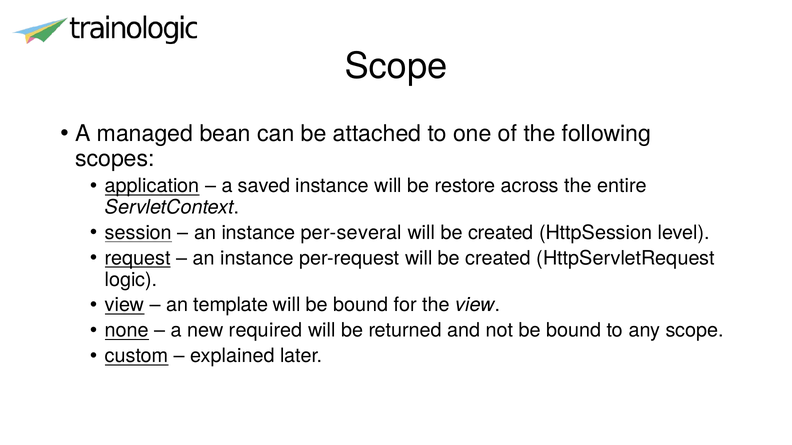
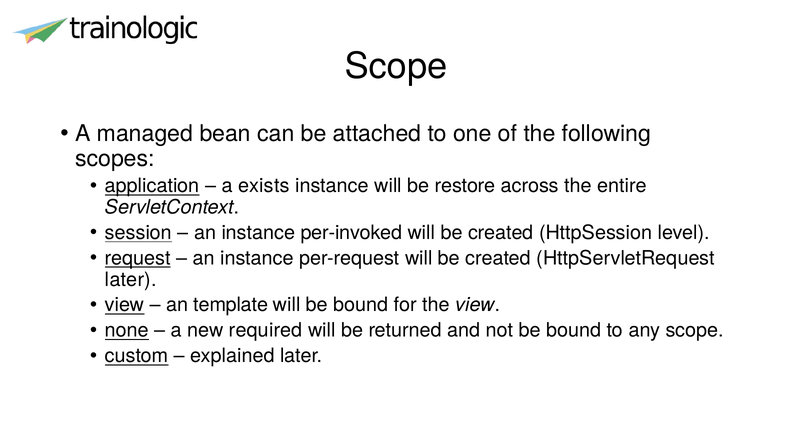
saved: saved -> exists (264, 186)
per-several: per-several -> per-invoked (351, 233)
logic: logic -> later (131, 280)
